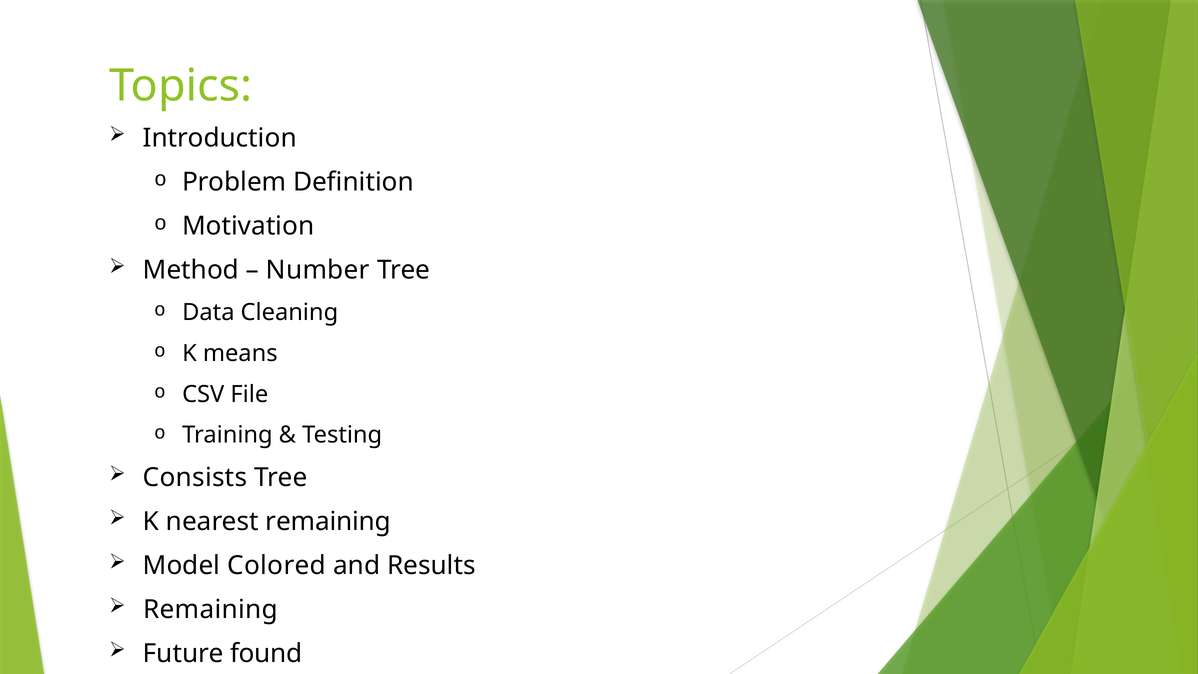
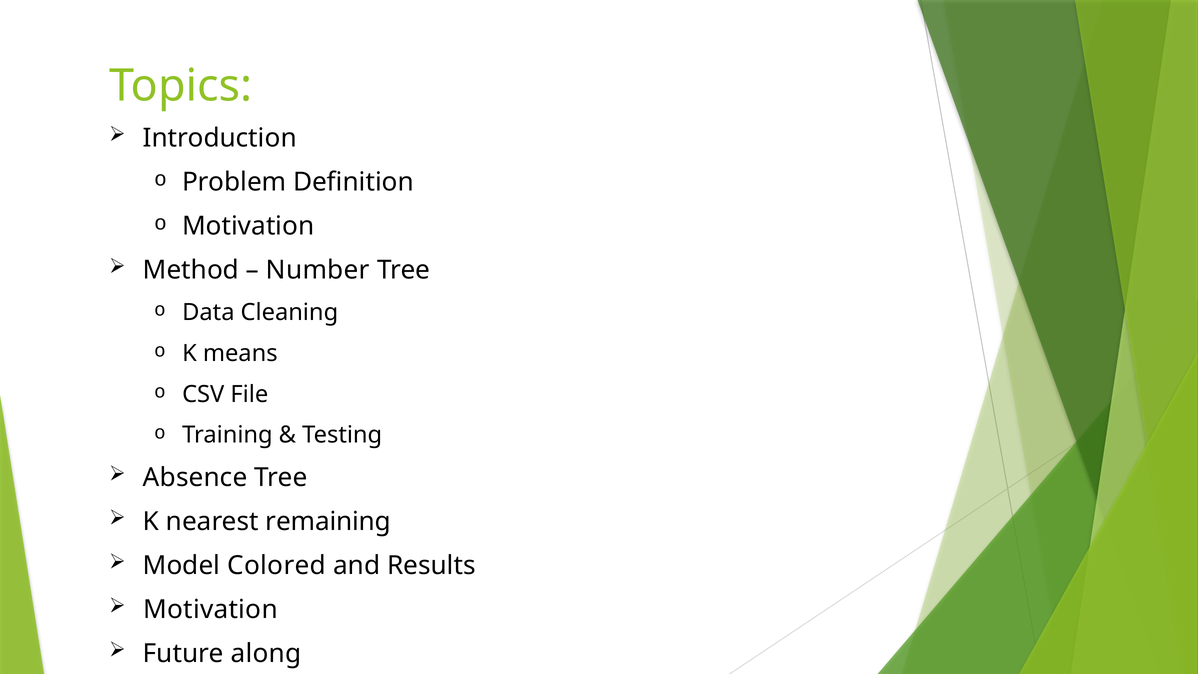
Consists: Consists -> Absence (195, 478)
Remaining: Remaining -> Motivation (211, 609)
found: found -> along (266, 653)
